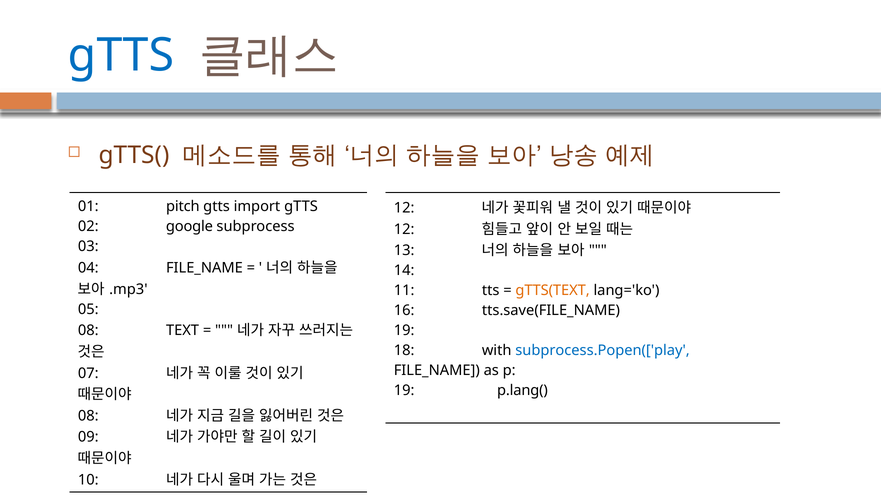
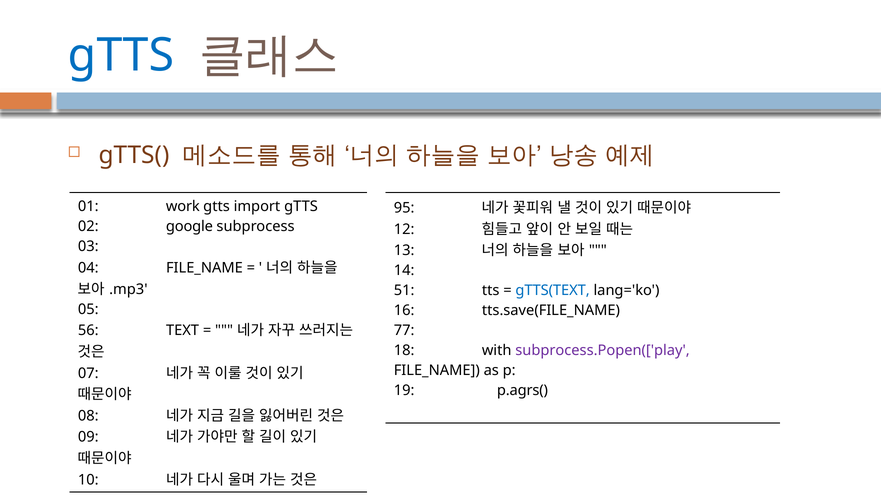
pitch: pitch -> work (183, 206)
12: 12 -> 95 (404, 208)
11: 11 -> 51 (404, 290)
gTTS(TEXT colour: orange -> blue (553, 290)
08: 08 -> 56 (88, 330)
19: 19 -> 77 (404, 330)
subprocess.Popen(['play colour: blue -> purple (603, 350)
p.lang(: p.lang( -> p.agrs( (522, 390)
